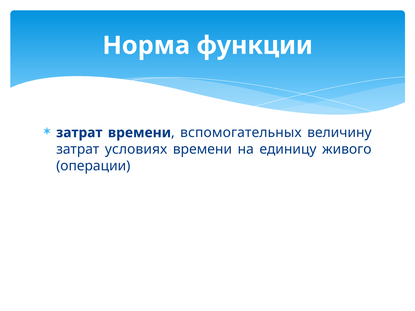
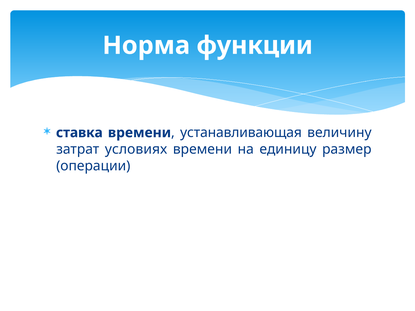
затрат: затрат -> ставка (79, 133)
вспомогательных: вспомогательных -> устанавливающая (241, 133)
живого: живого -> размер (347, 149)
